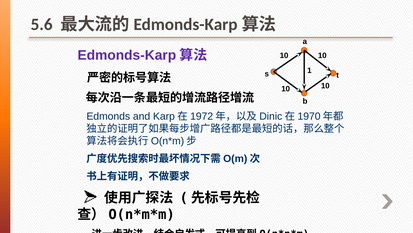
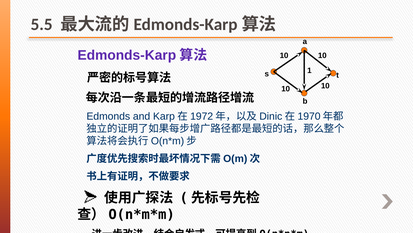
5.6: 5.6 -> 5.5 (42, 24)
